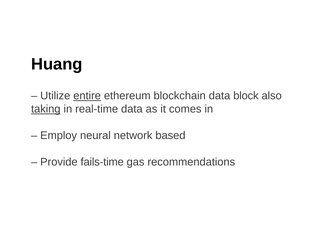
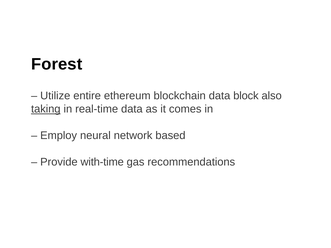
Huang: Huang -> Forest (57, 64)
entire underline: present -> none (87, 96)
fails-time: fails-time -> with-time (102, 162)
